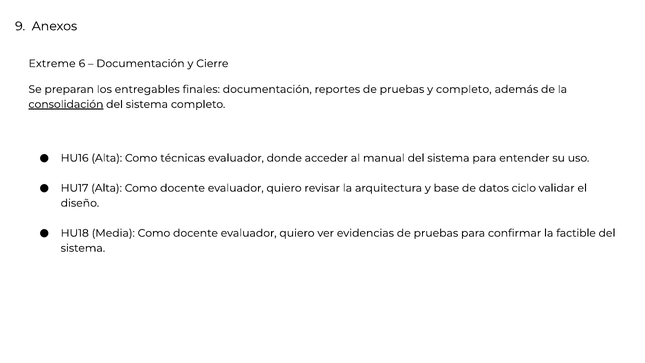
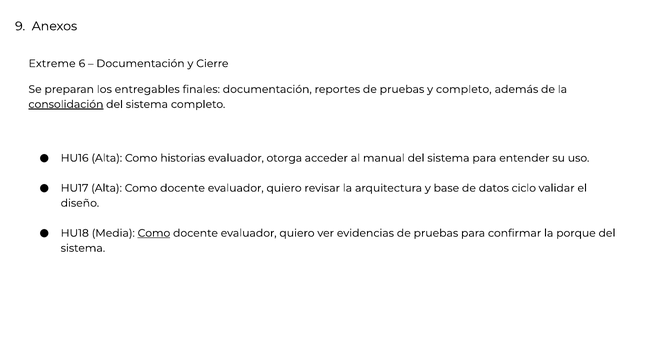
técnicas: técnicas -> historias (183, 158)
donde: donde -> otorga (284, 158)
Como underline: none -> present (154, 233)
factible: factible -> porque (576, 233)
